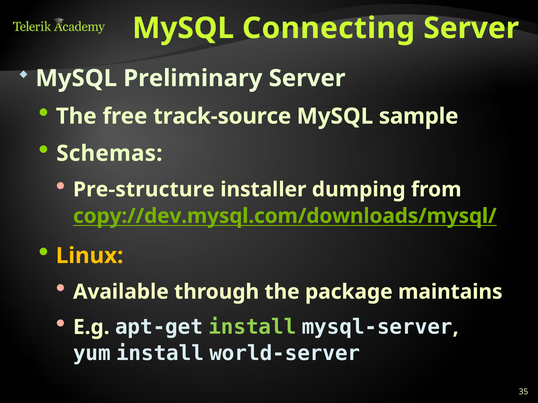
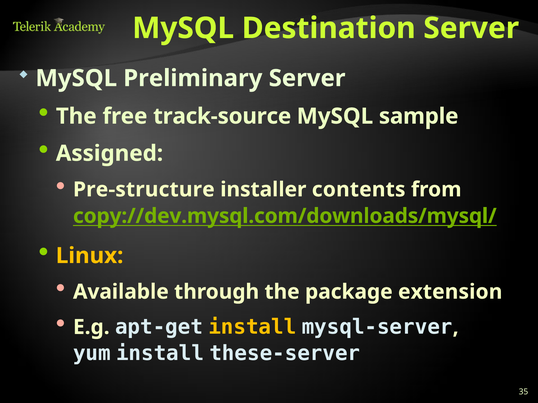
Connecting: Connecting -> Destination (329, 28)
Schemas: Schemas -> Assigned (109, 154)
dumping: dumping -> contents (359, 190)
maintains: maintains -> extension (450, 292)
install colour: light green -> yellow (252, 328)
world-server: world-server -> these-server (285, 354)
